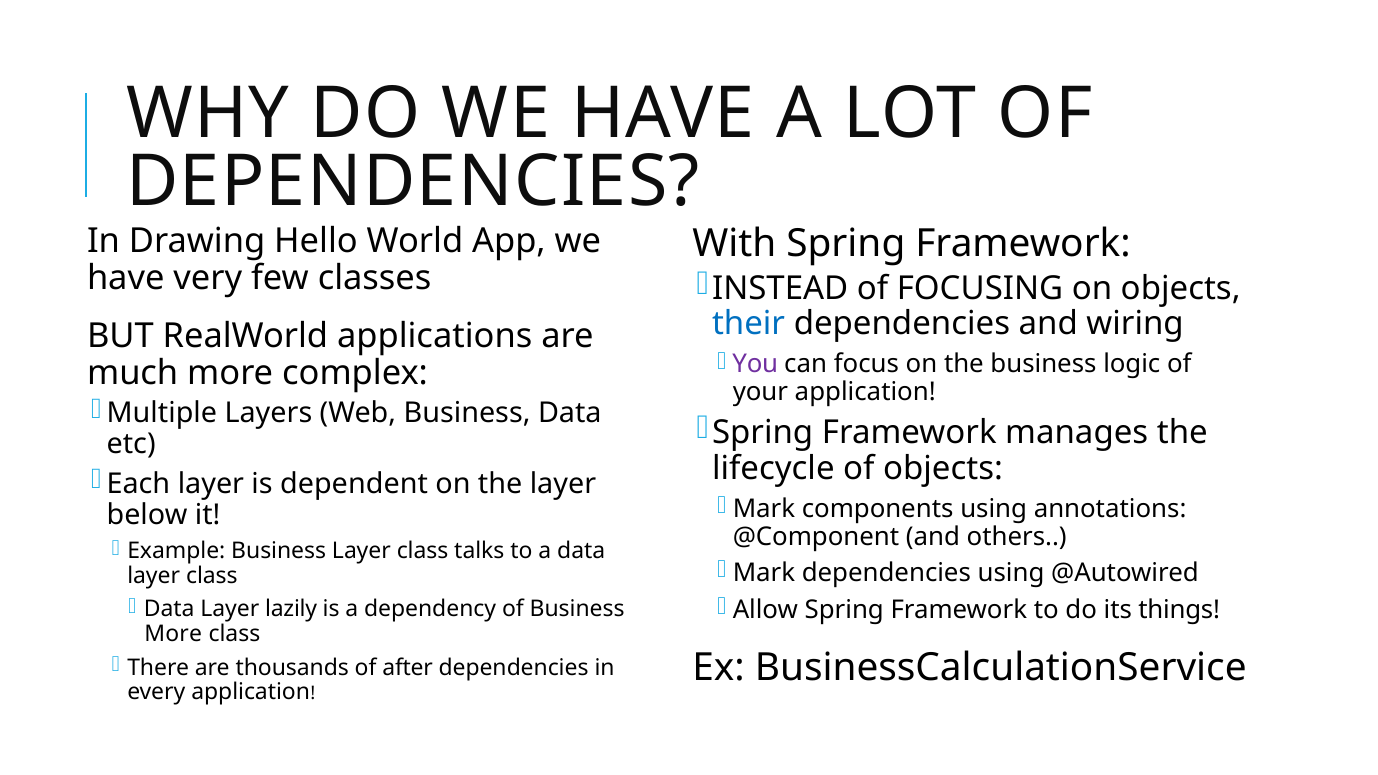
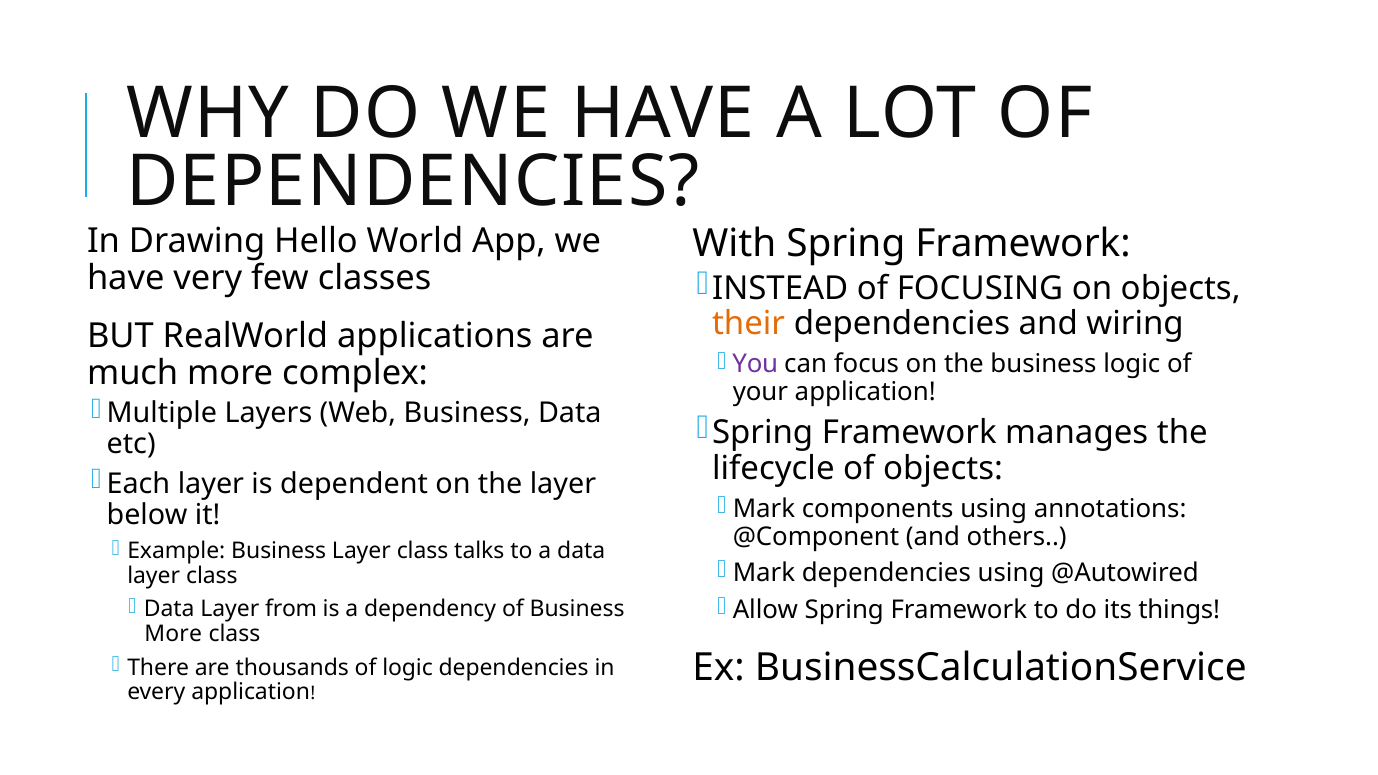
their colour: blue -> orange (749, 324)
lazily: lazily -> from (291, 609)
of after: after -> logic (408, 668)
